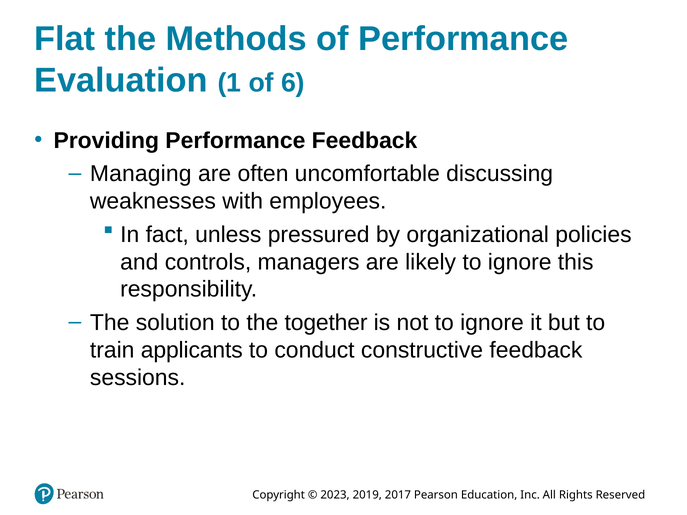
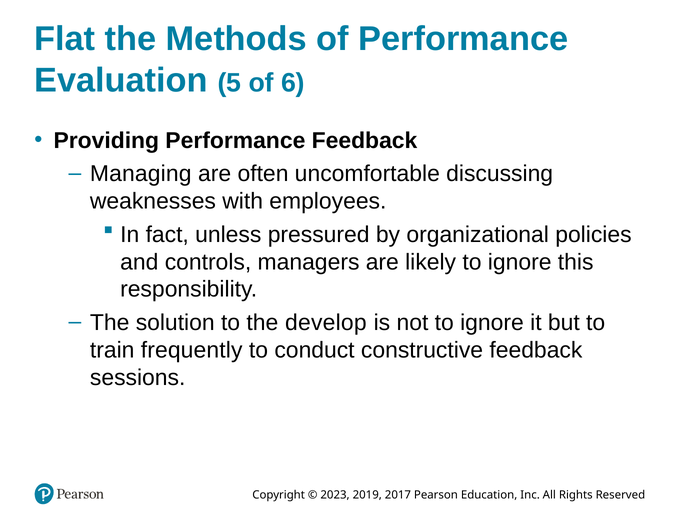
1: 1 -> 5 (229, 83)
together: together -> develop (326, 323)
applicants: applicants -> frequently (192, 350)
